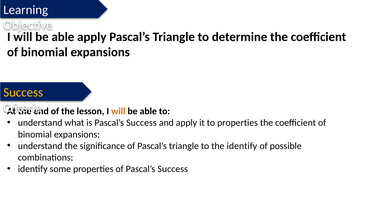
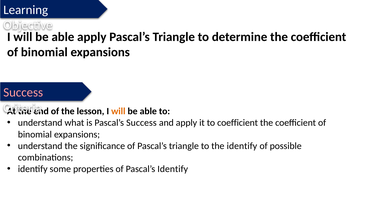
Success colour: yellow -> pink (23, 92)
to properties: properties -> coefficient (238, 123)
of Pascal’s Success: Success -> Identify (173, 169)
